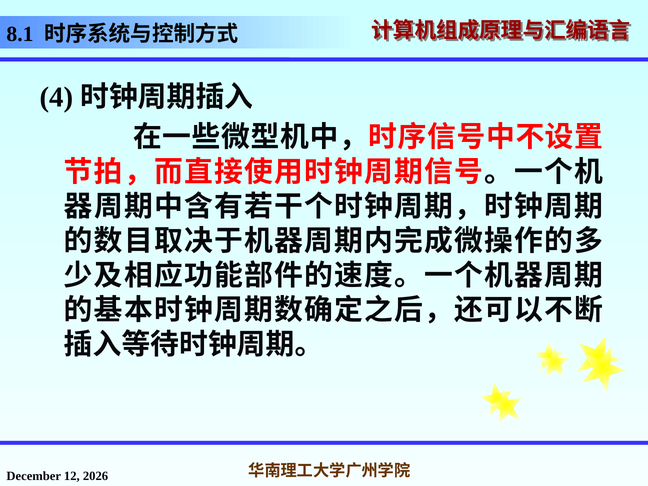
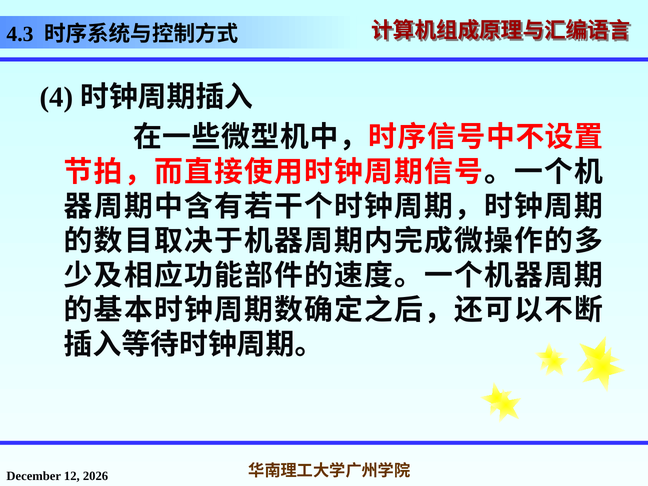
8.1: 8.1 -> 4.3 (20, 34)
